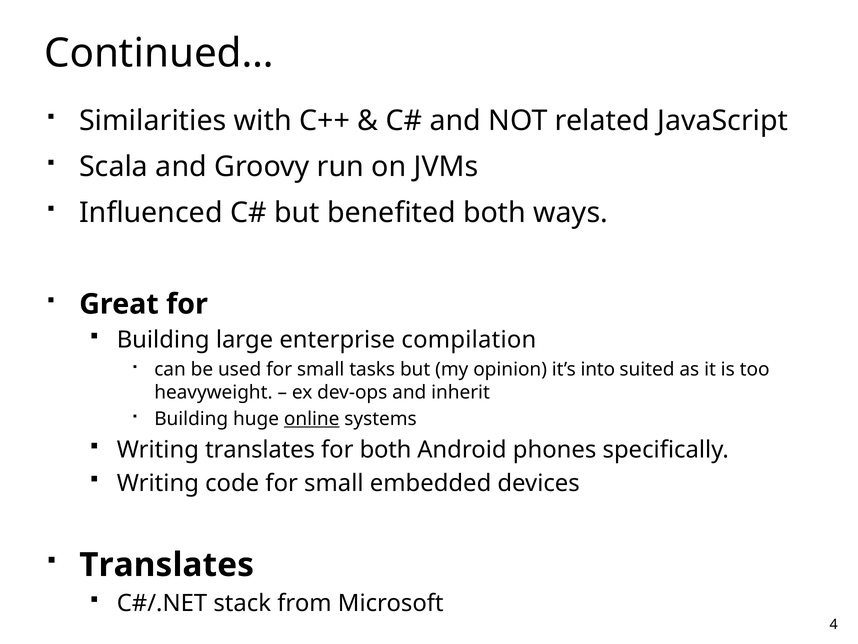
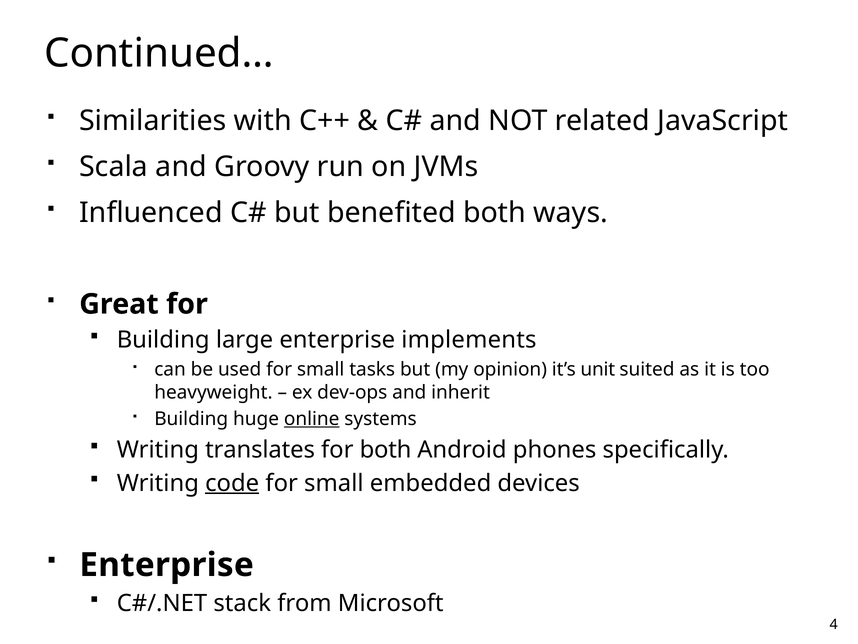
compilation: compilation -> implements (469, 340)
into: into -> unit (598, 369)
code underline: none -> present (232, 483)
Translates: Translates -> Enterprise (167, 565)
